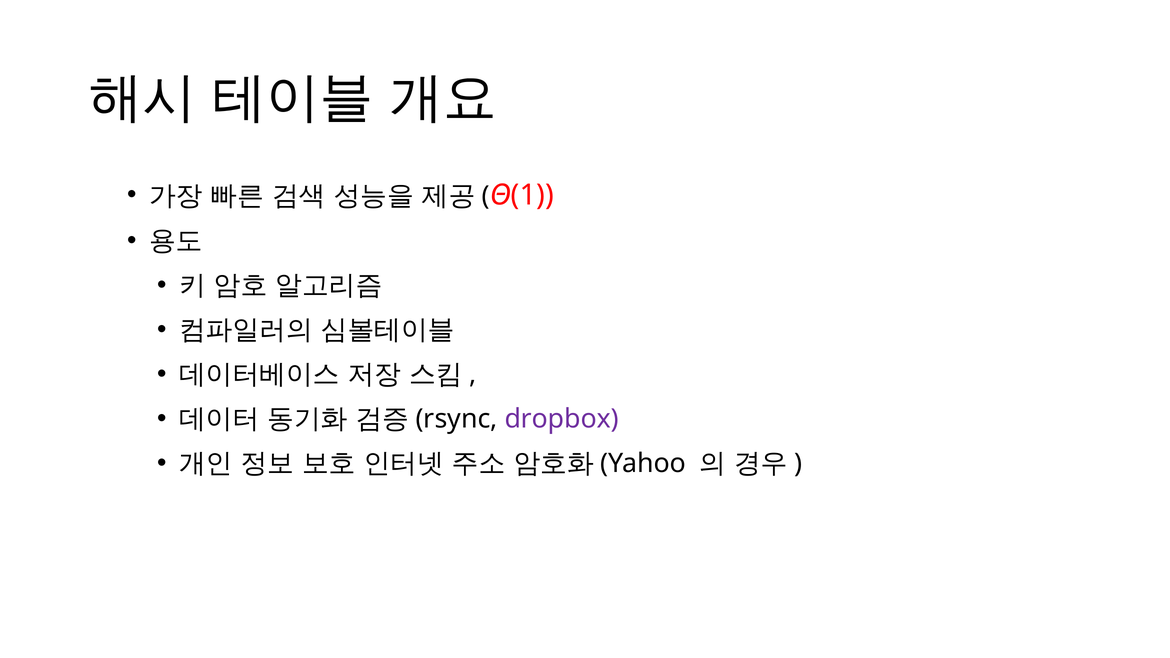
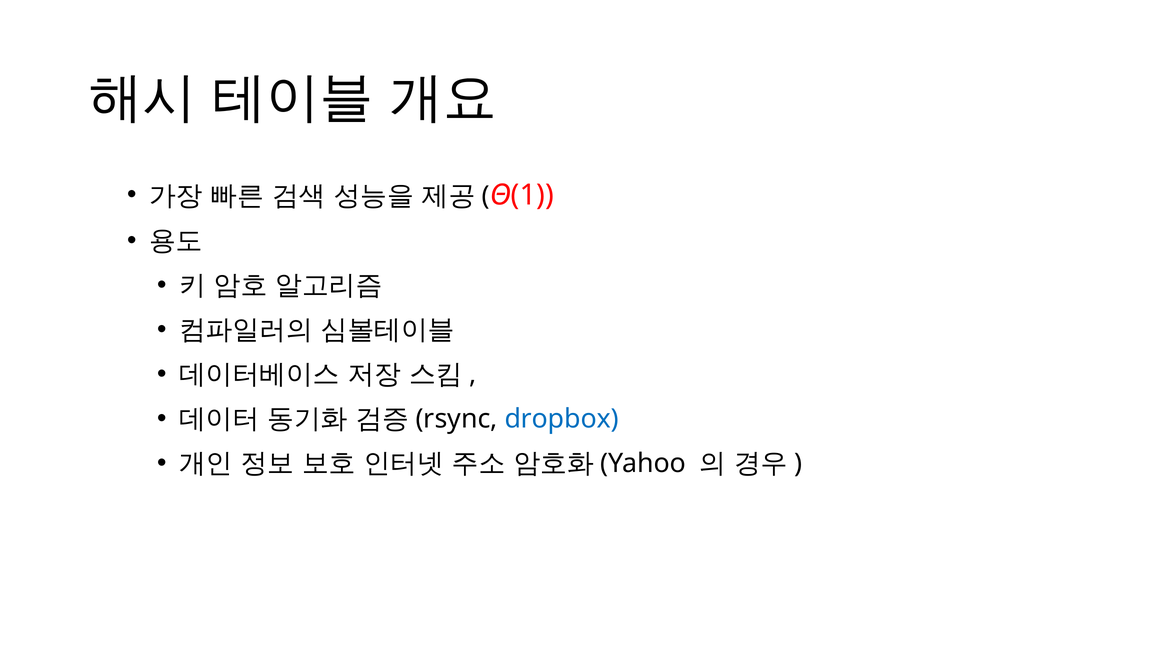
dropbox colour: purple -> blue (562, 419)
